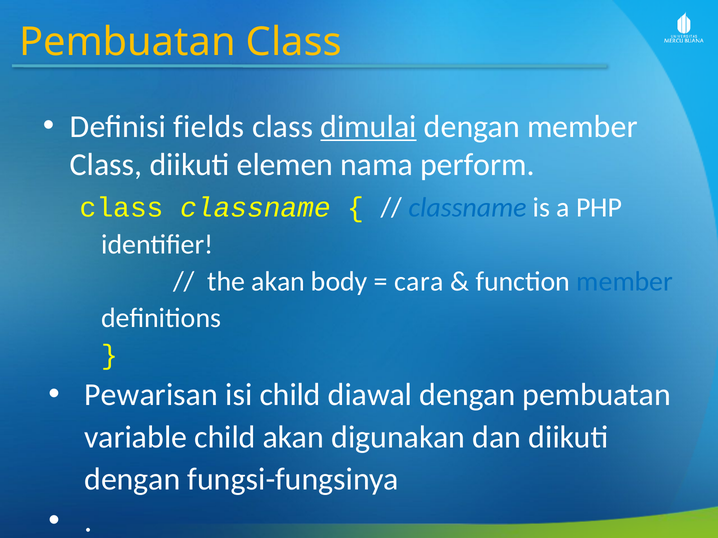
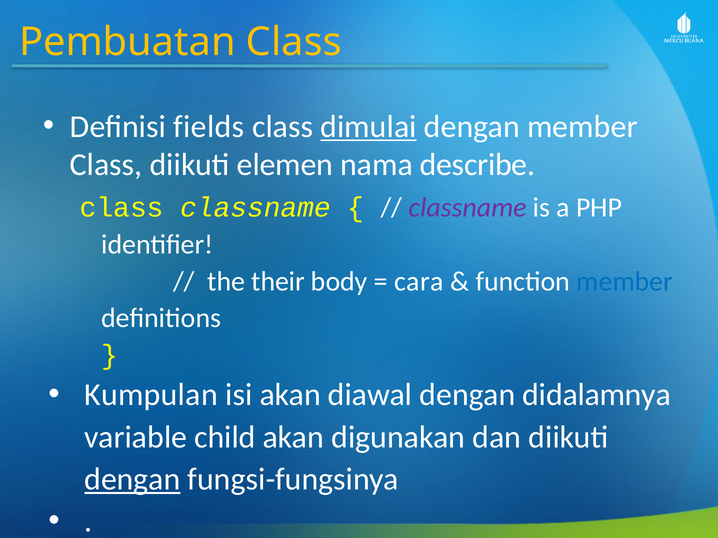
perform: perform -> describe (478, 165)
classname colour: blue -> purple (468, 208)
the akan: akan -> their (278, 282)
Pewarisan: Pewarisan -> Kumpulan (151, 395)
isi child: child -> akan (290, 395)
dengan pembuatan: pembuatan -> didalamnya (597, 395)
dengan underline: none -> present (132, 480)
